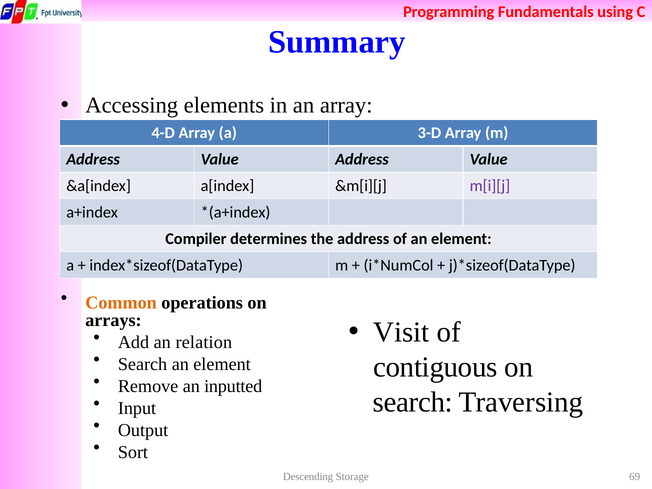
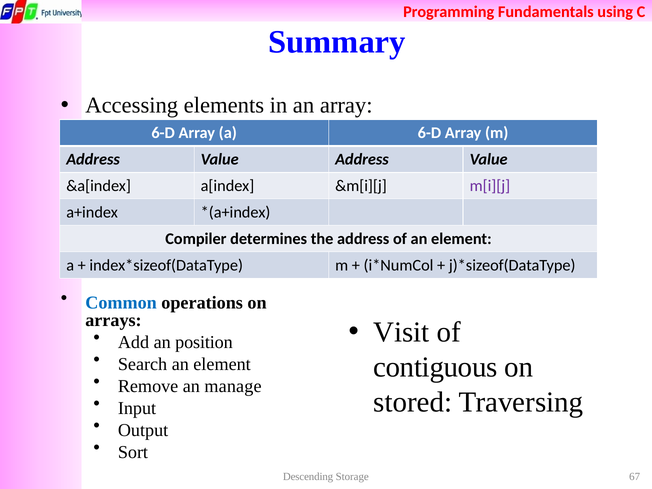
4-D: 4-D -> 6-D (163, 133)
a 3-D: 3-D -> 6-D (429, 133)
Common colour: orange -> blue (121, 303)
relation: relation -> position (204, 342)
inputted: inputted -> manage (233, 386)
search: search -> stored (413, 402)
69: 69 -> 67 (635, 477)
